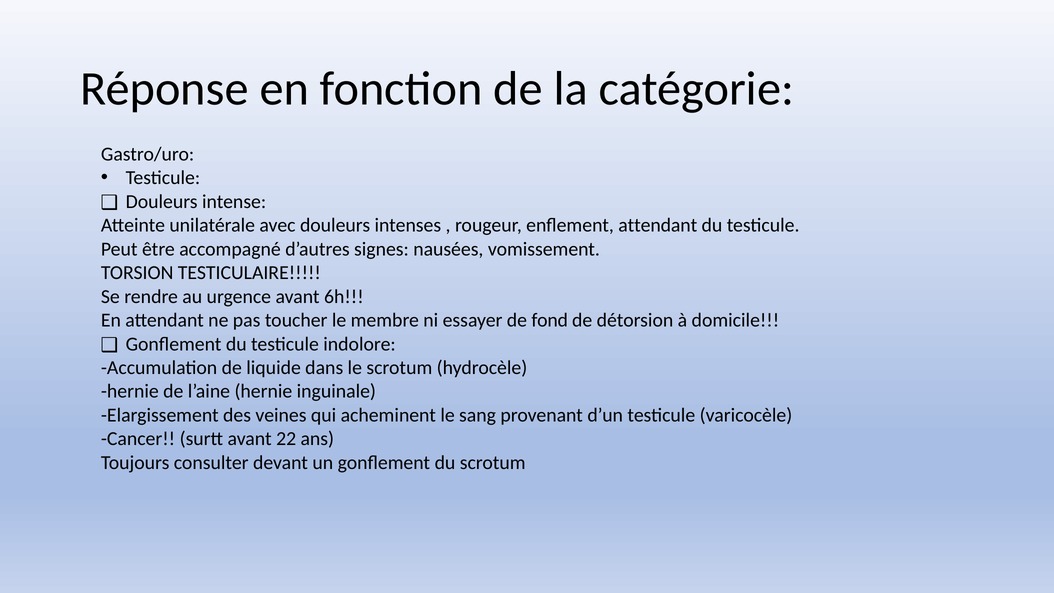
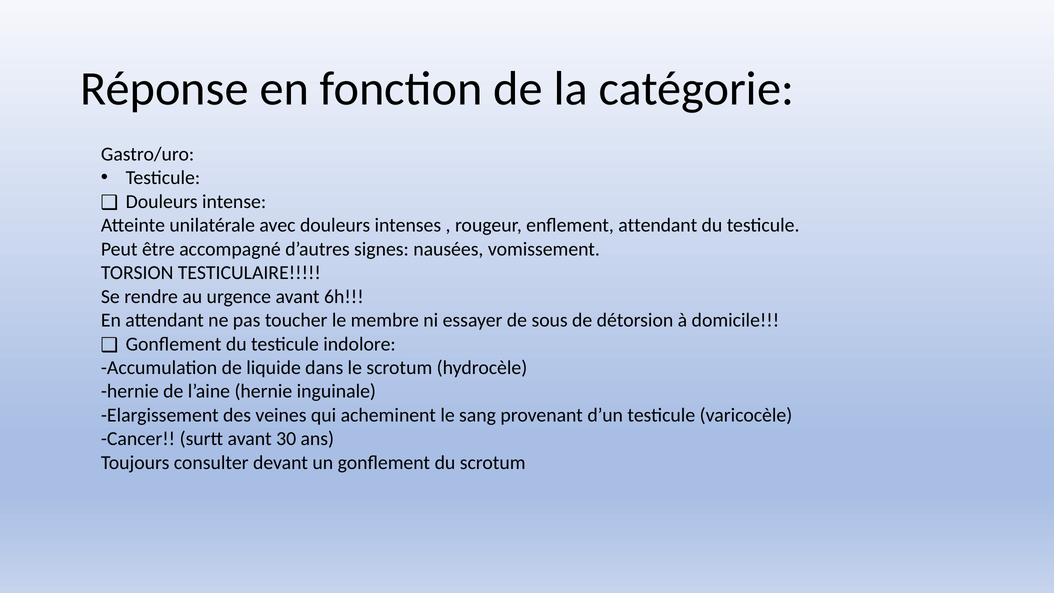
fond: fond -> sous (550, 320)
22: 22 -> 30 (286, 439)
